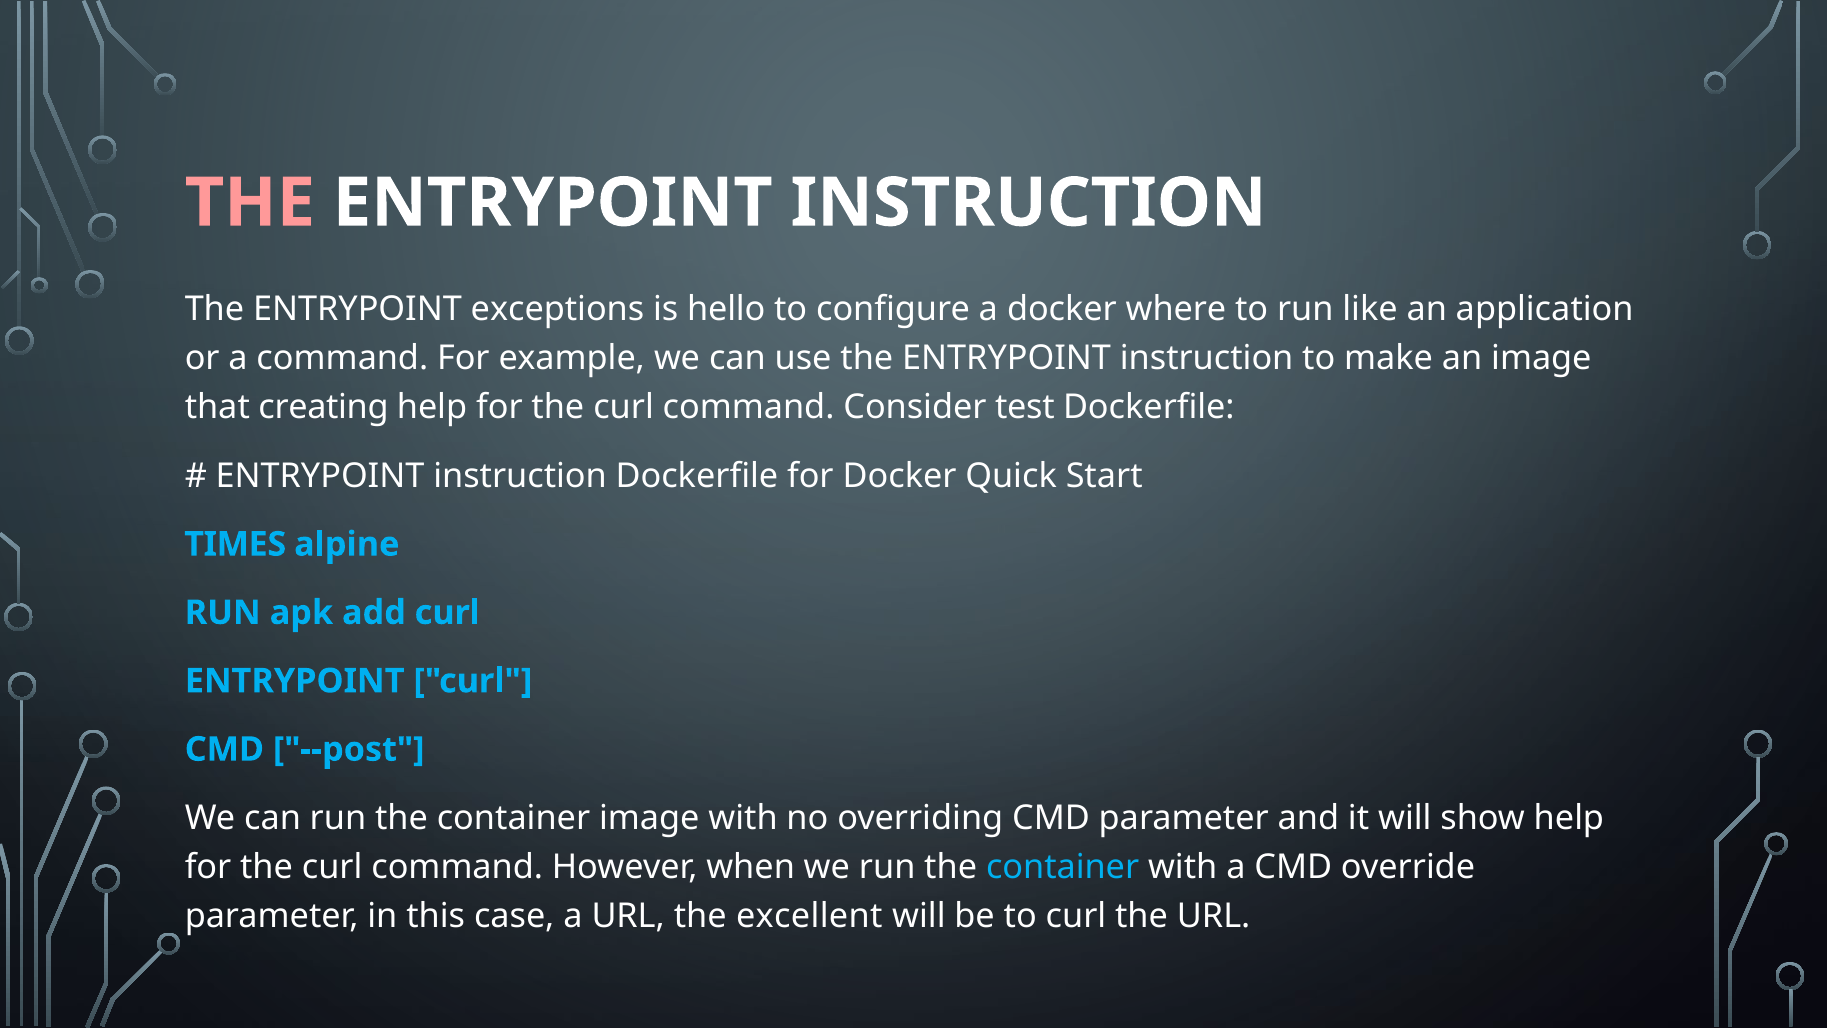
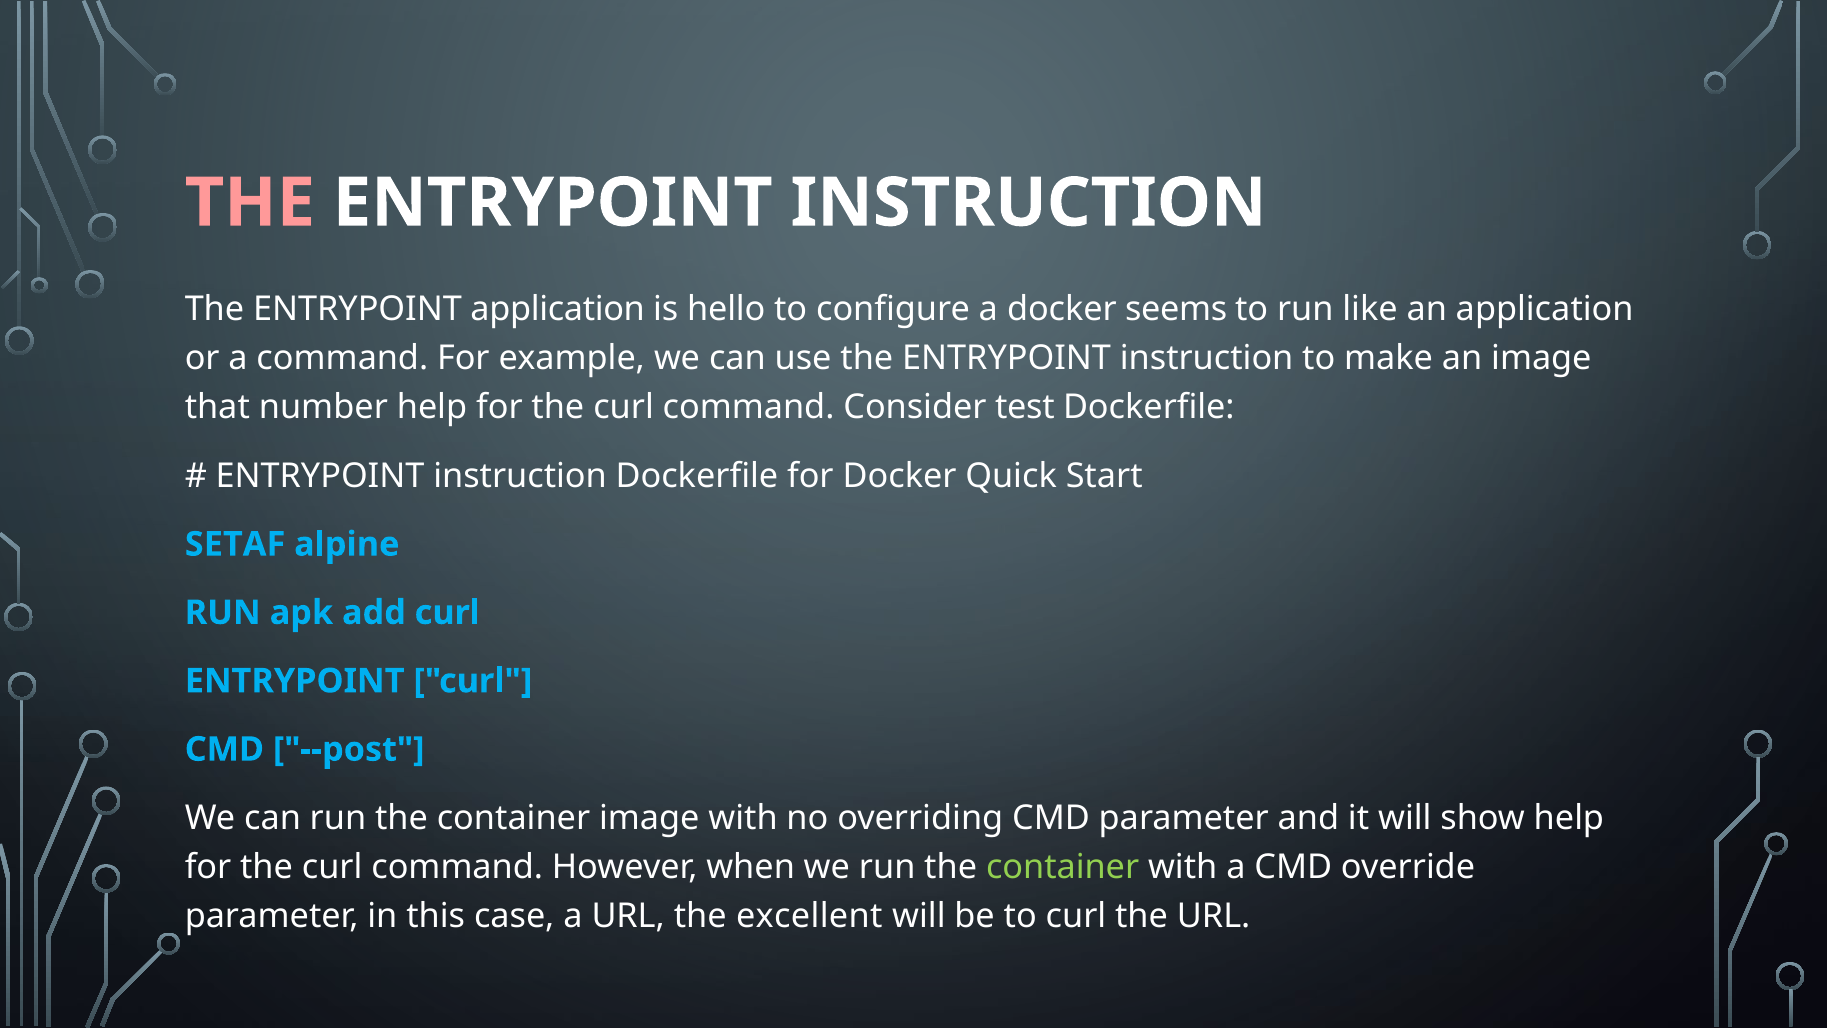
ENTRYPOINT exceptions: exceptions -> application (558, 309)
where: where -> seems (1176, 309)
creating: creating -> number (323, 407)
TIMES: TIMES -> SETAF (235, 544)
container colour: light blue -> light green (1063, 867)
